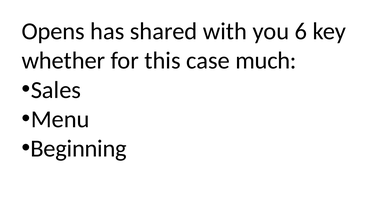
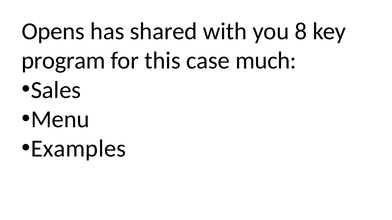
6: 6 -> 8 (301, 31)
whether: whether -> program (63, 61)
Beginning: Beginning -> Examples (78, 149)
